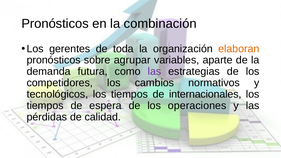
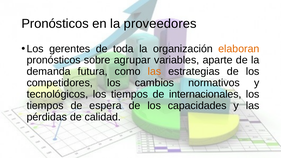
combinación: combinación -> proveedores (160, 24)
las colour: purple -> orange (154, 72)
operaciones: operaciones -> capacidades (197, 106)
